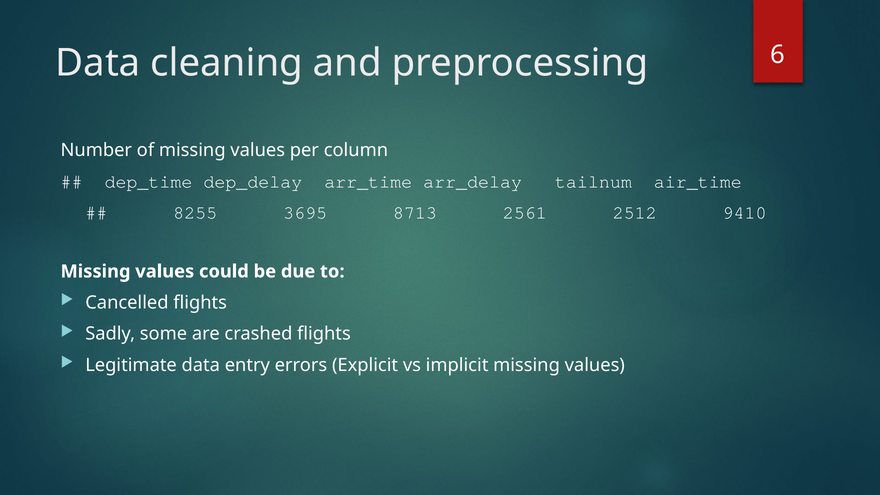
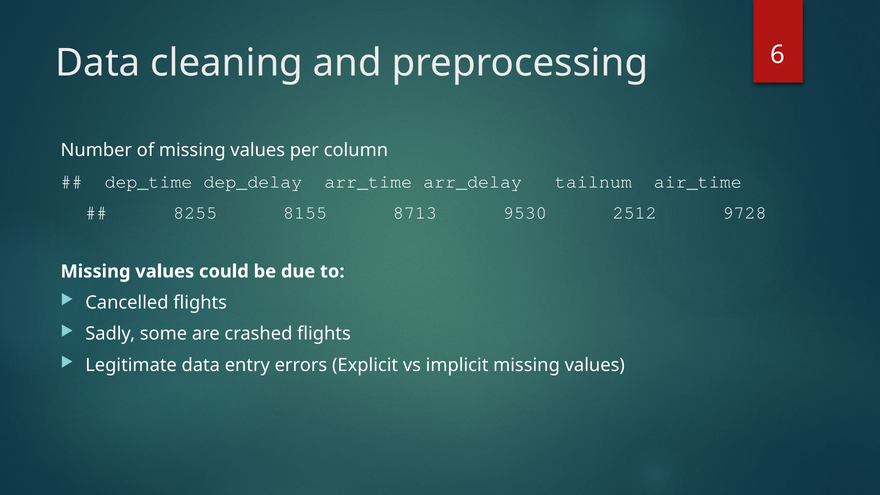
3695: 3695 -> 8155 (305, 213)
2561: 2561 -> 9530 (525, 213)
9410: 9410 -> 9728 (745, 213)
